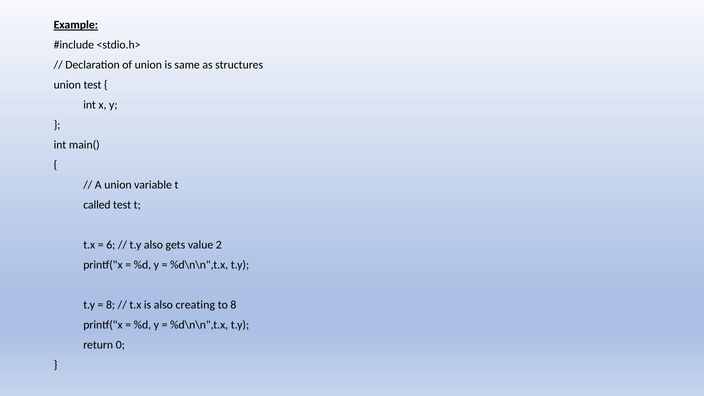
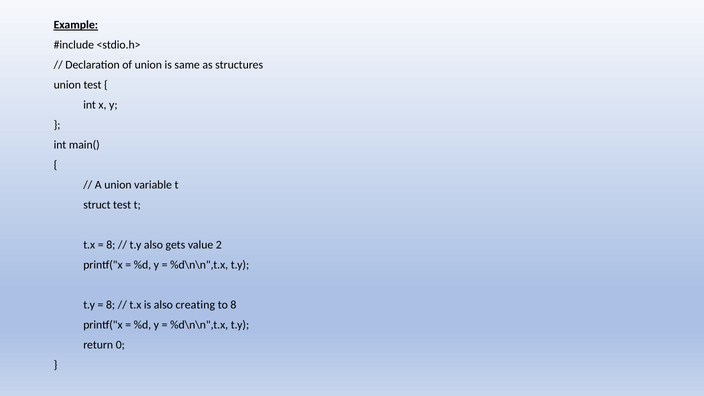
called: called -> struct (97, 205)
6: 6 -> 8 (111, 245)
